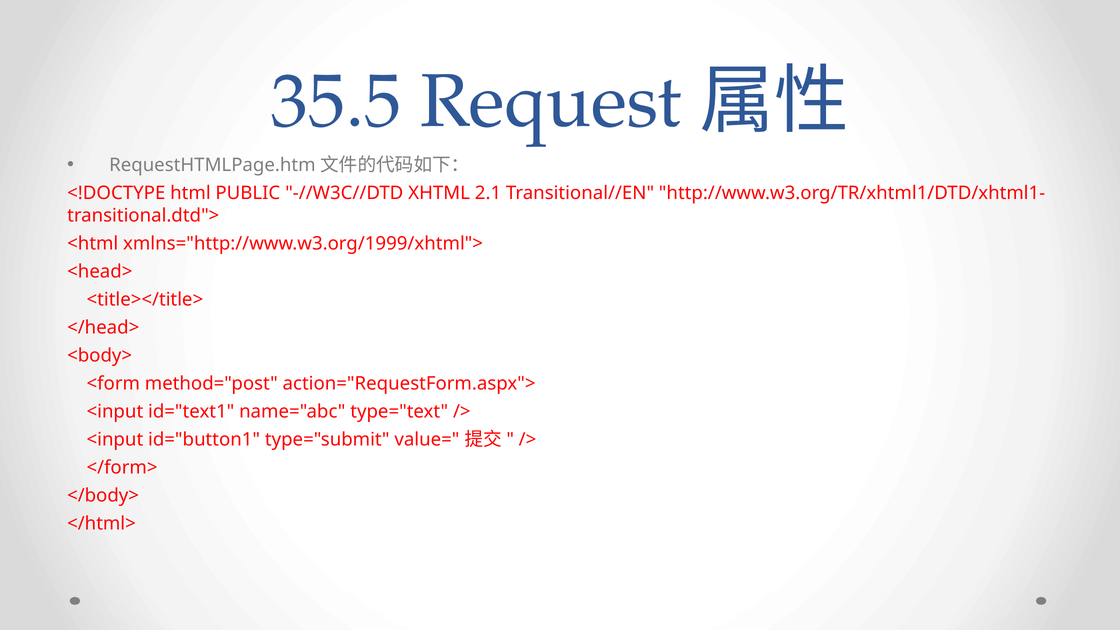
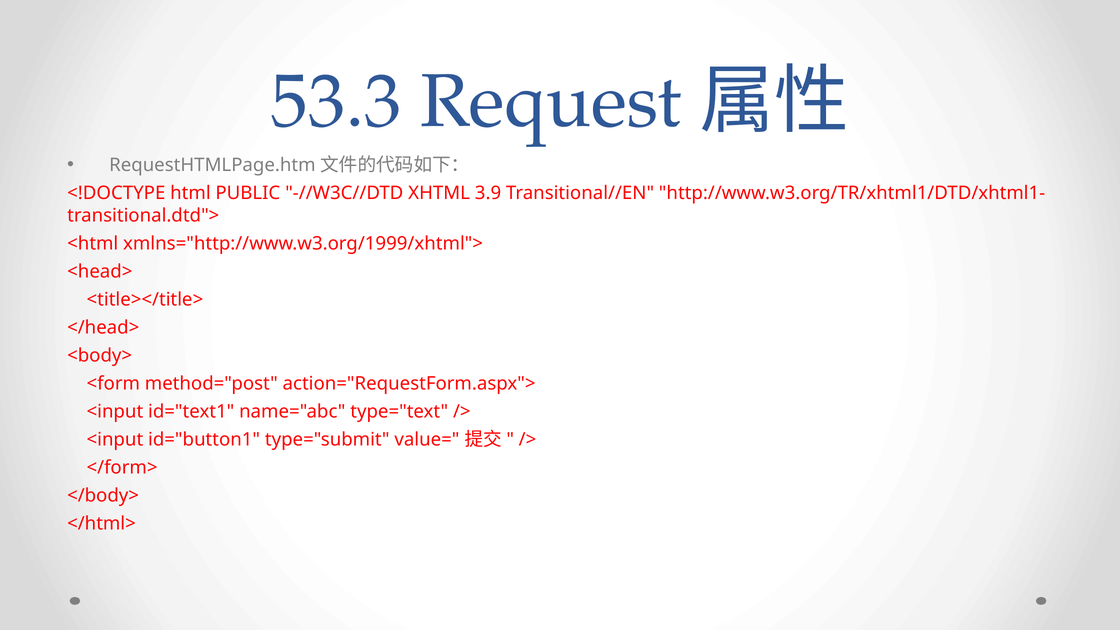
35.5: 35.5 -> 53.3 (336, 102)
2.1: 2.1 -> 3.9 (488, 193)
